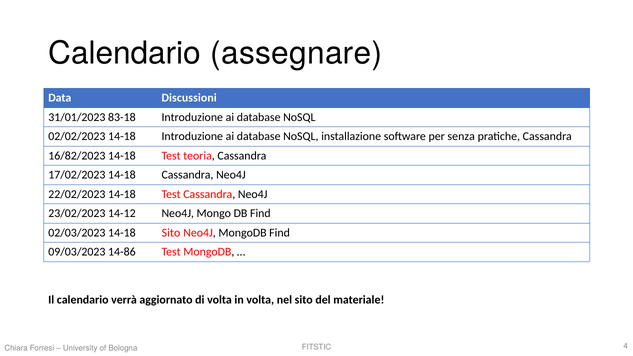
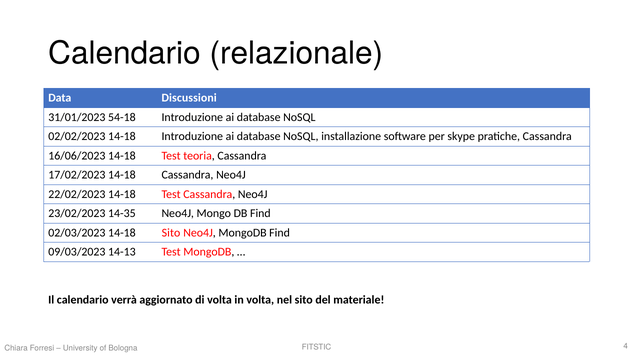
assegnare: assegnare -> relazionale (296, 53)
83-18: 83-18 -> 54-18 (122, 117)
senza: senza -> skype (461, 137)
16/82/2023: 16/82/2023 -> 16/06/2023 (77, 156)
14-12: 14-12 -> 14-35 (122, 214)
14-86: 14-86 -> 14-13 (122, 252)
